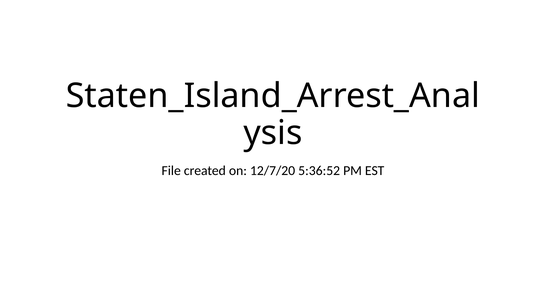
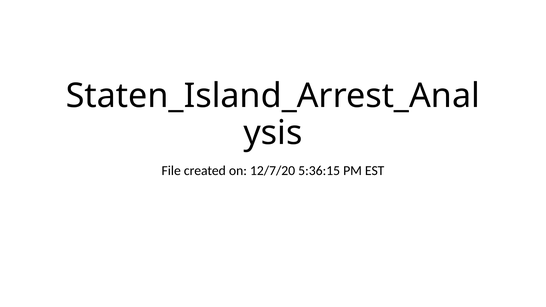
5:36:52: 5:36:52 -> 5:36:15 (319, 171)
